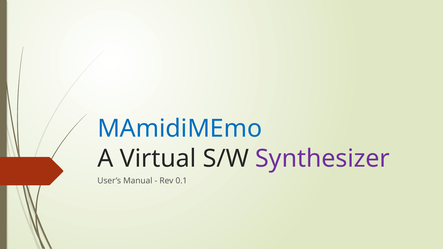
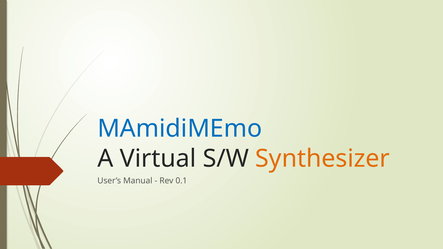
Synthesizer colour: purple -> orange (323, 159)
